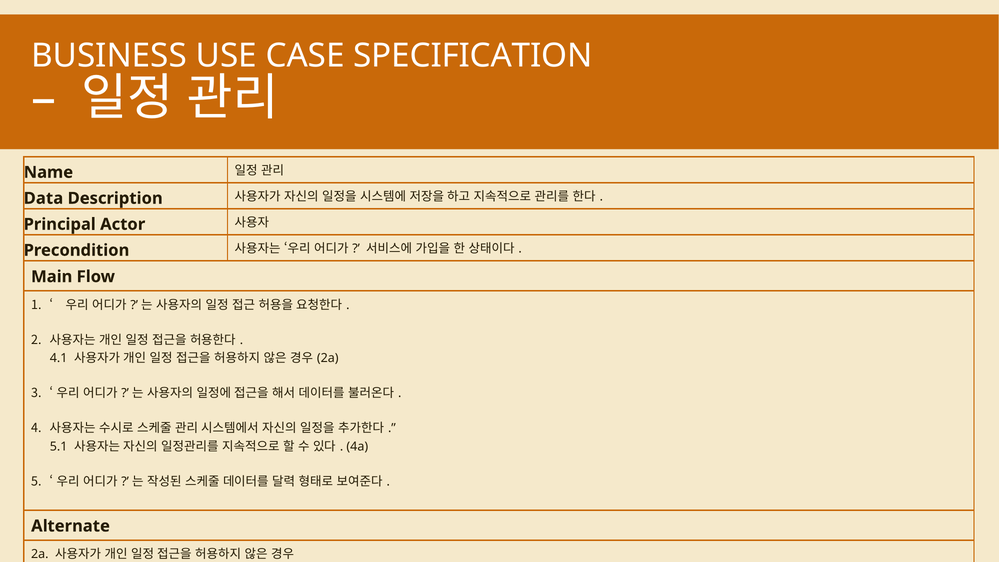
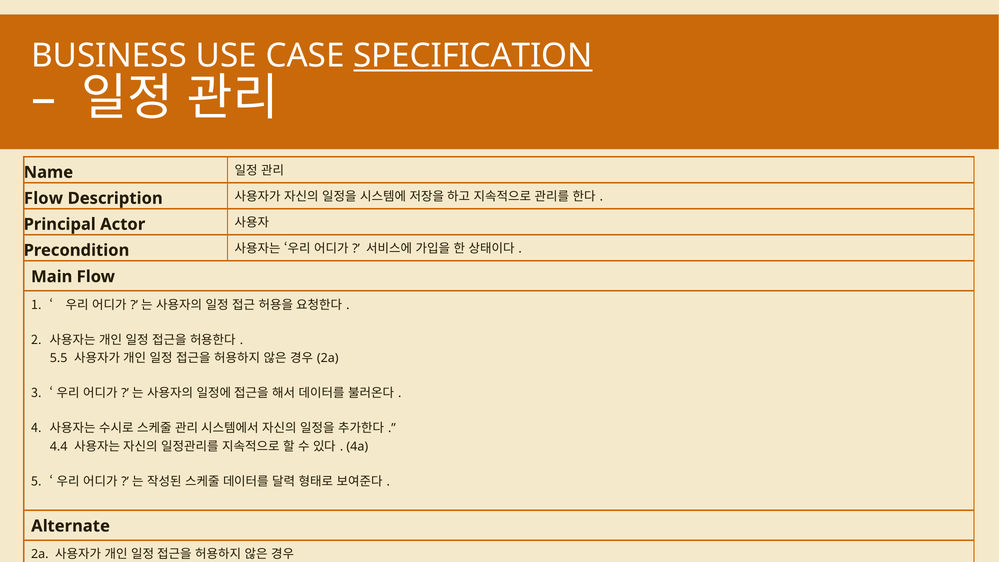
SPECIFICATION underline: none -> present (473, 56)
Data: Data -> Flow (43, 198)
4.1: 4.1 -> 5.5 (59, 358)
5.1: 5.1 -> 4.4 (59, 446)
